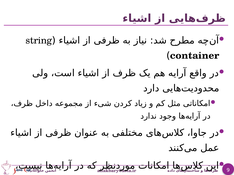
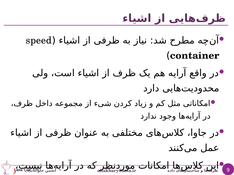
string: string -> speed (39, 40)
